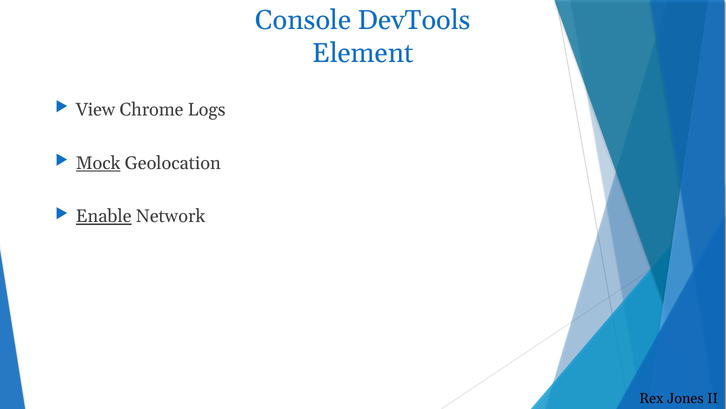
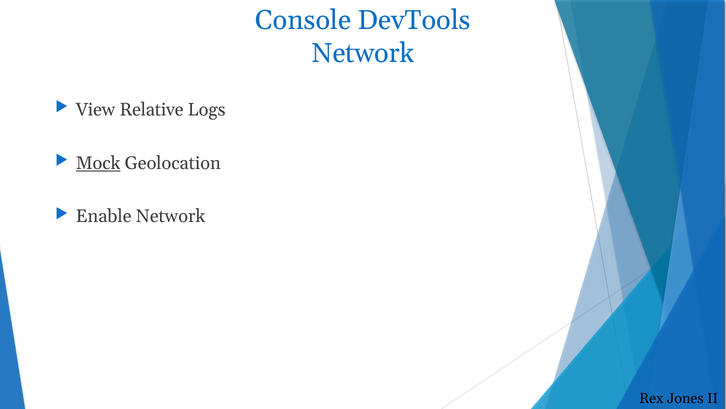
Element: Element -> Network (363, 53)
Chrome: Chrome -> Relative (152, 110)
Enable underline: present -> none (104, 216)
